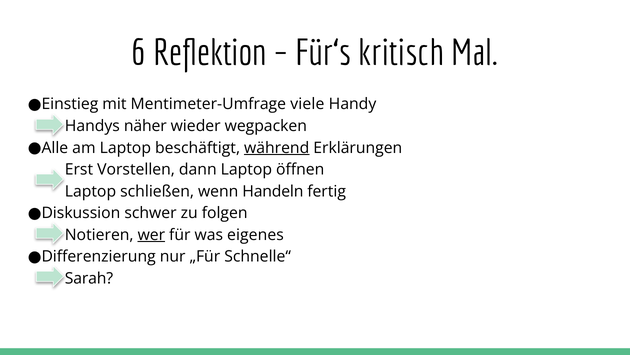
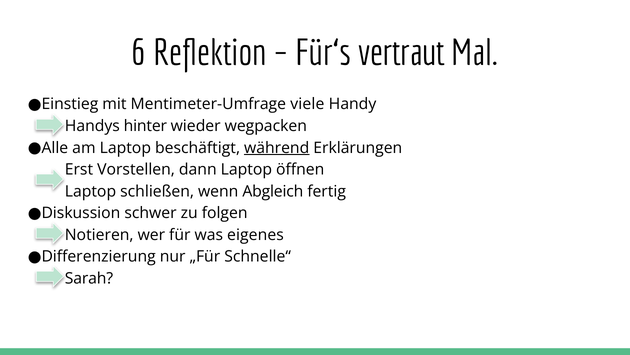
kritisch: kritisch -> vertraut (401, 53)
näher: näher -> hinter (145, 126)
Handeln: Handeln -> Abgleich (273, 191)
wer underline: present -> none (151, 234)
